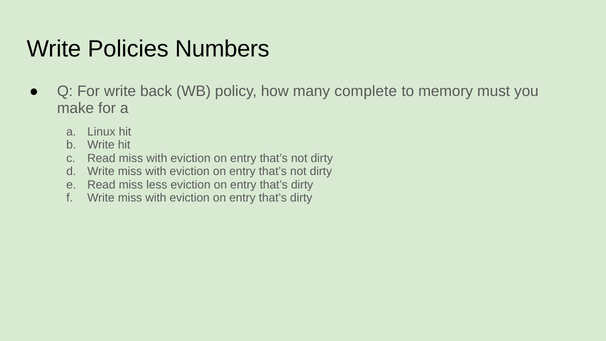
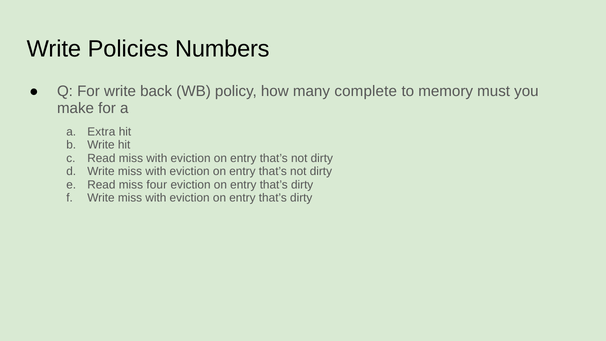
Linux: Linux -> Extra (101, 132)
less: less -> four (157, 185)
